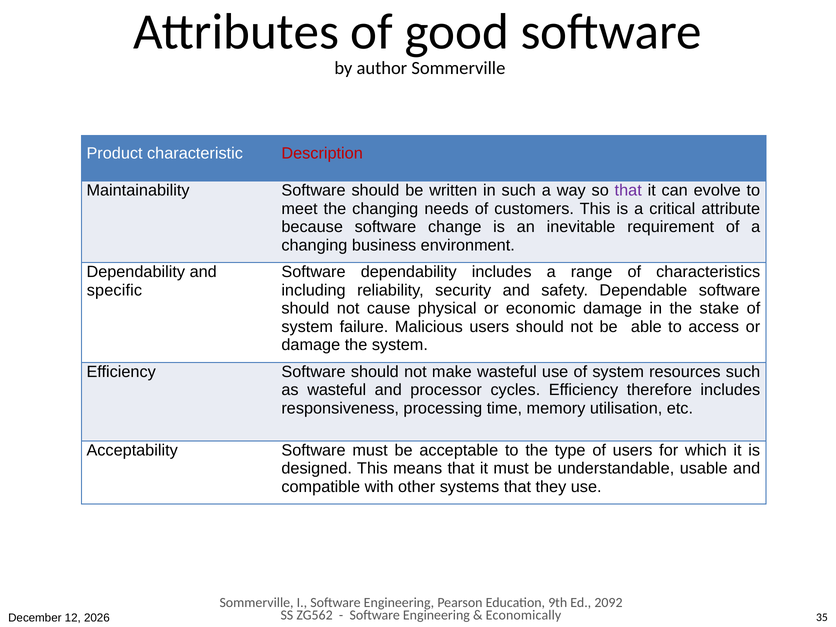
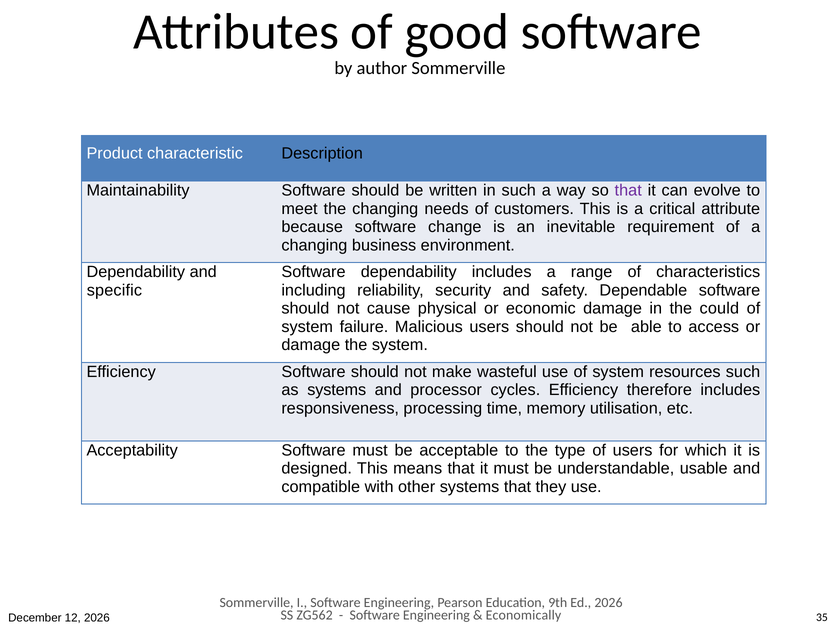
Description colour: red -> black (322, 154)
stake: stake -> could (719, 309)
as wasteful: wasteful -> systems (337, 390)
Ed 2092: 2092 -> 2026 (608, 603)
